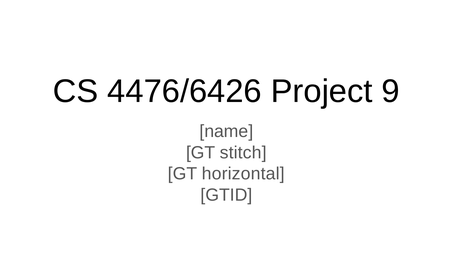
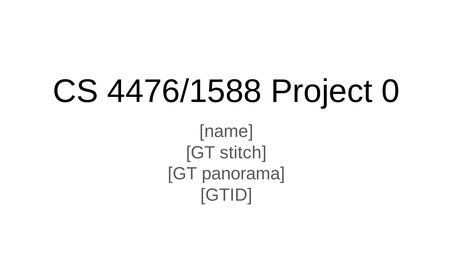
4476/6426: 4476/6426 -> 4476/1588 (185, 91)
9: 9 -> 0 (391, 91)
horizontal: horizontal -> panorama (243, 174)
